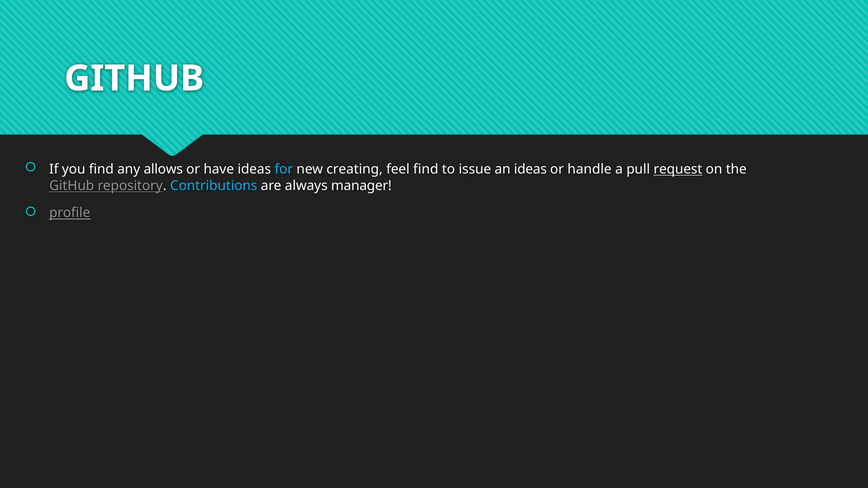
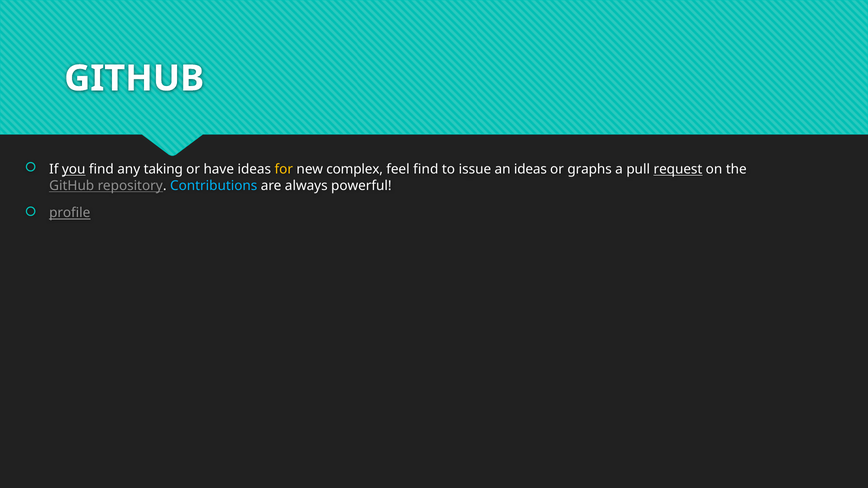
you underline: none -> present (74, 169)
allows: allows -> taking (163, 169)
for colour: light blue -> yellow (284, 169)
creating: creating -> complex (355, 169)
handle: handle -> graphs (590, 169)
manager: manager -> powerful (361, 186)
